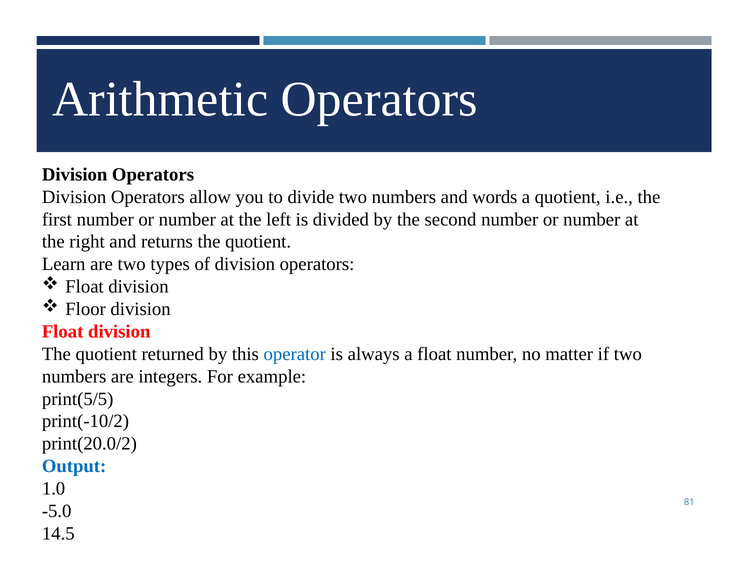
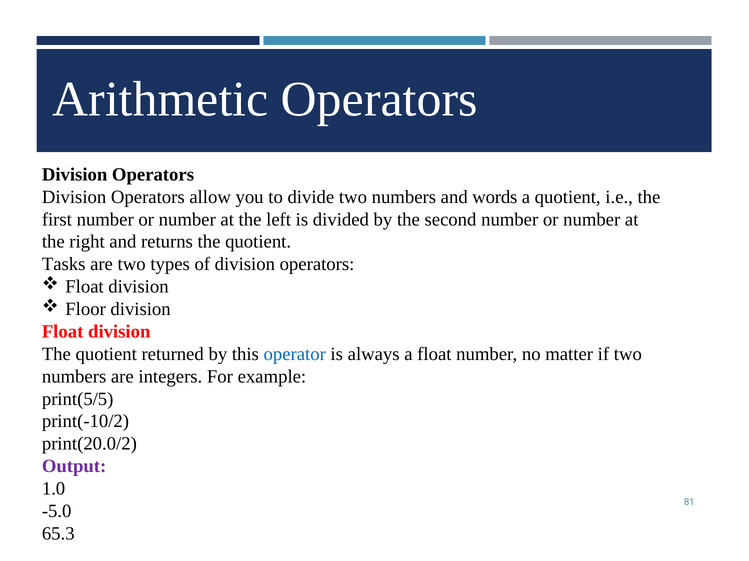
Learn: Learn -> Tasks (64, 265)
Output colour: blue -> purple (74, 467)
14.5: 14.5 -> 65.3 (58, 534)
